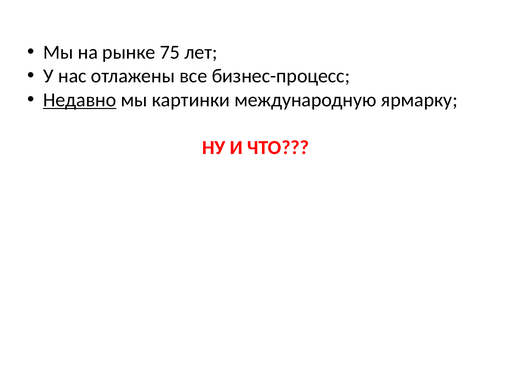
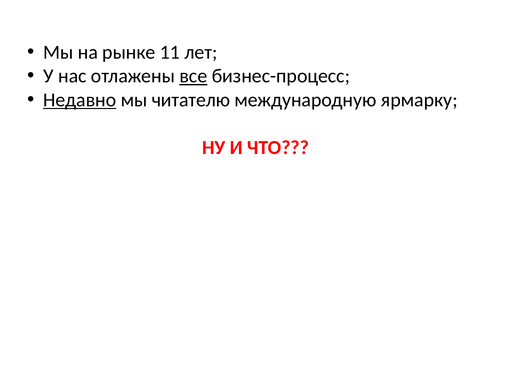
75: 75 -> 11 (170, 52)
все underline: none -> present (193, 76)
картинки: картинки -> читателю (191, 100)
